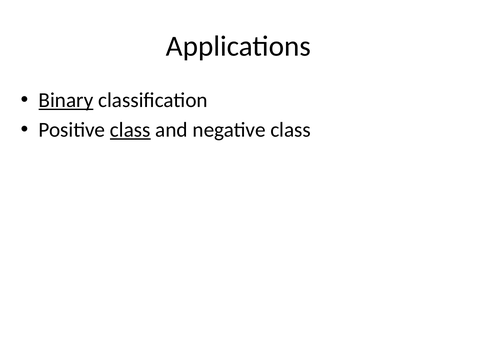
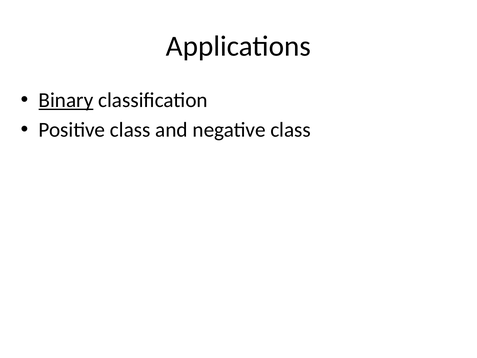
class underline: present -> none (130, 130)
